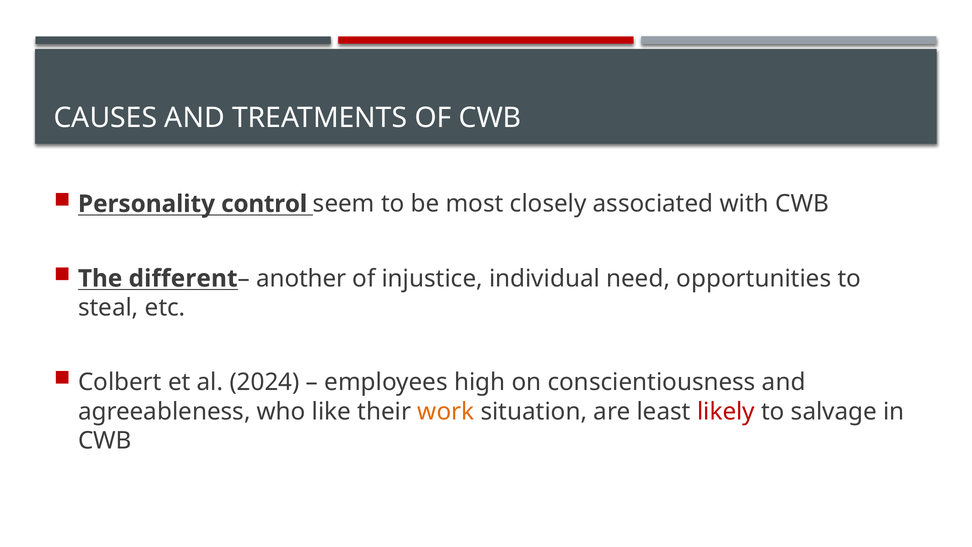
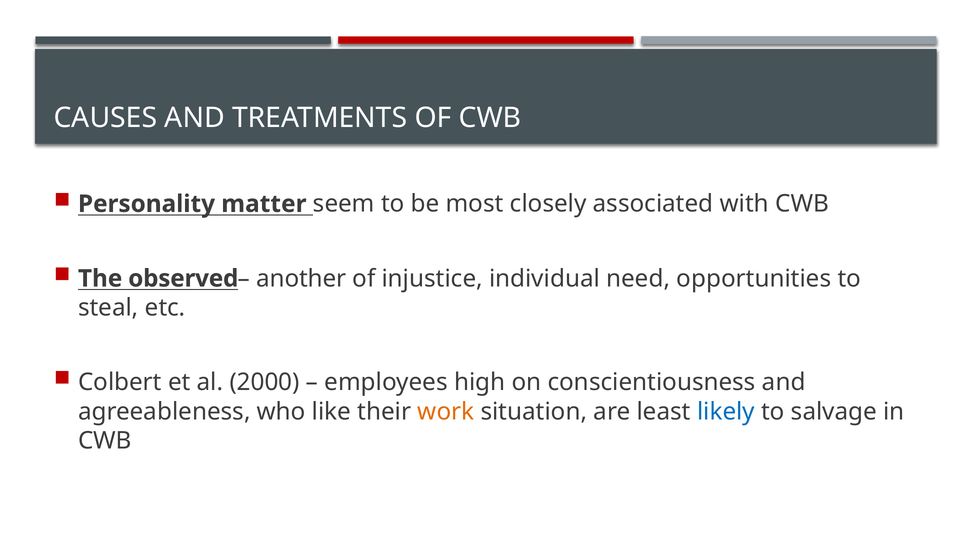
control: control -> matter (264, 204)
different: different -> observed (183, 278)
2024: 2024 -> 2000 (265, 382)
likely colour: red -> blue (726, 411)
